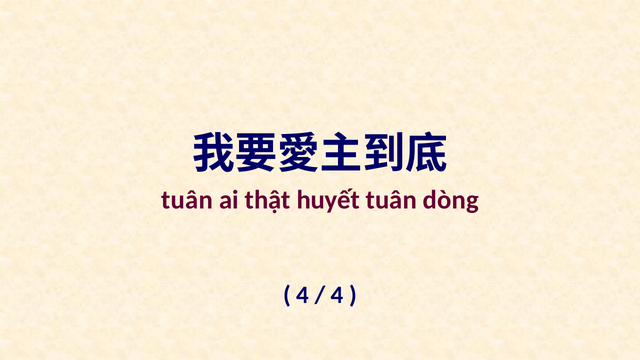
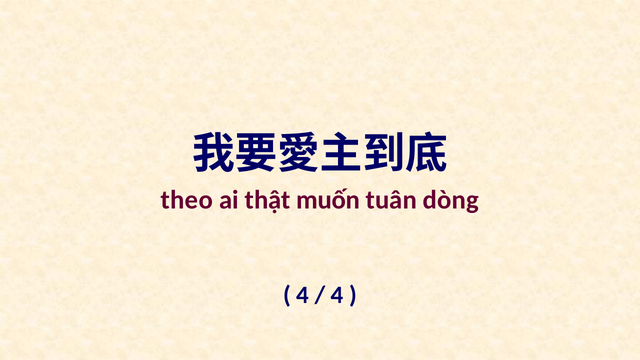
tuân: tuân -> theo (187, 200)
huyết: huyết -> muốn (328, 200)
